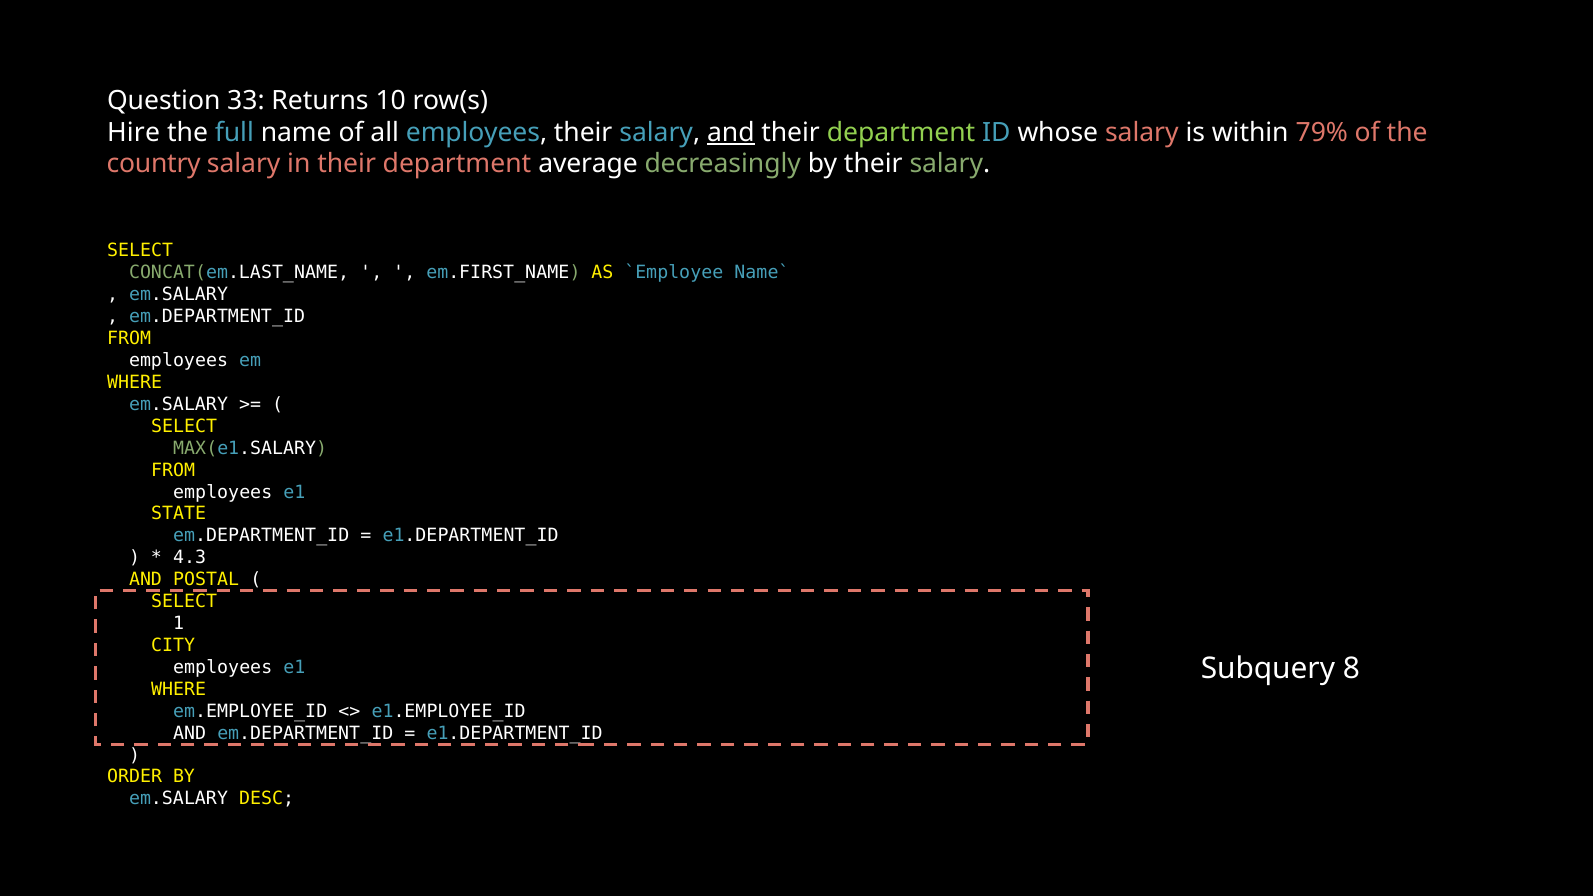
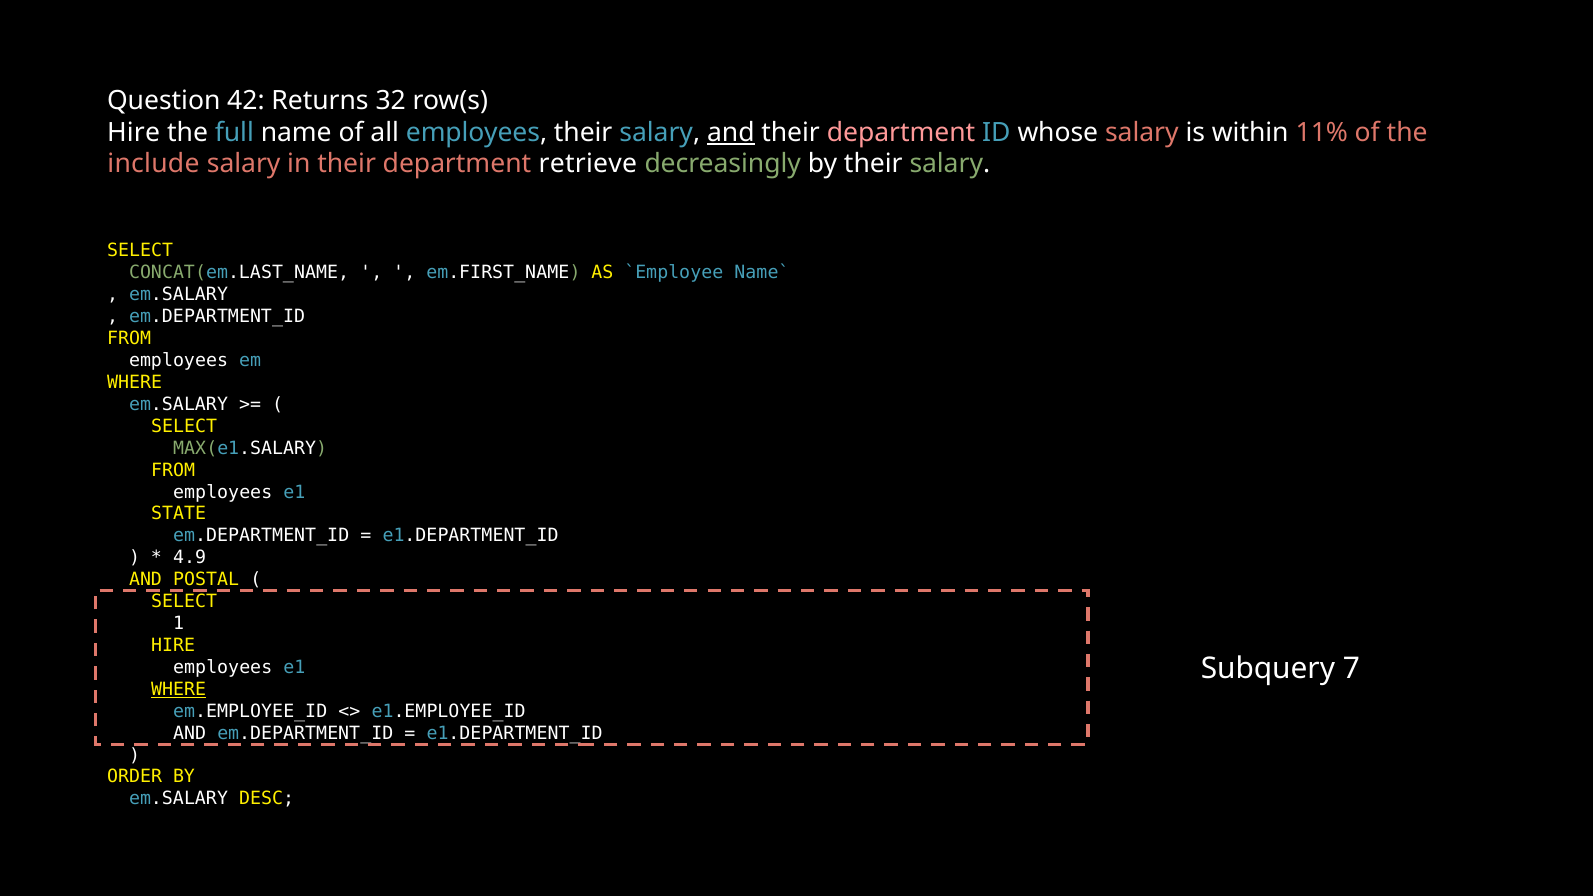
33: 33 -> 42 (246, 100)
10: 10 -> 32 (391, 100)
department colour: light green -> pink (901, 132)
79%: 79% -> 11% (1322, 132)
country: country -> include (153, 164)
average: average -> retrieve (588, 164)
4.3: 4.3 -> 4.9 (190, 558)
CITY: CITY -> HIRE (173, 645)
8: 8 -> 7 (1351, 669)
WHERE underline: none -> present (179, 689)
